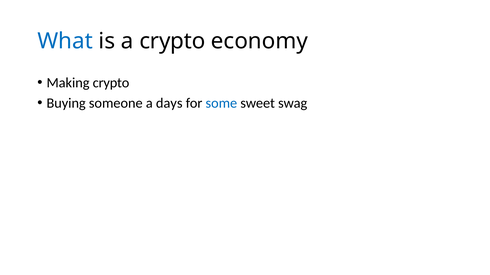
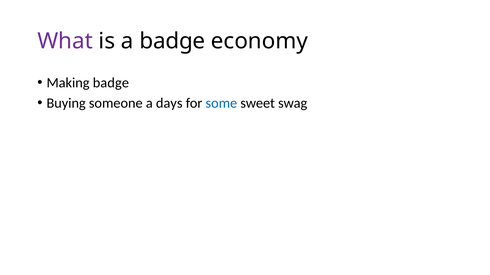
What colour: blue -> purple (65, 41)
a crypto: crypto -> badge (172, 41)
Making crypto: crypto -> badge (111, 83)
